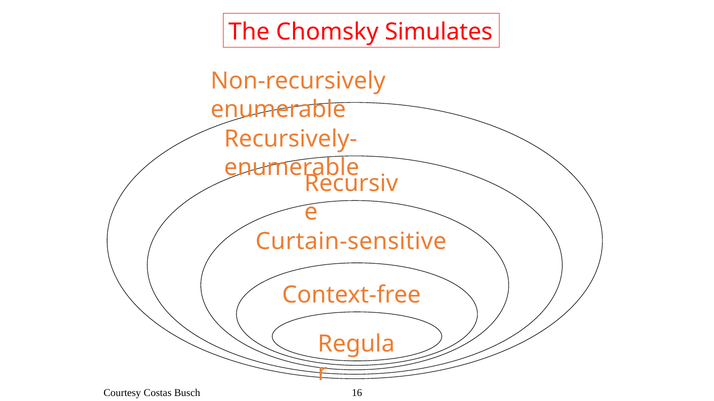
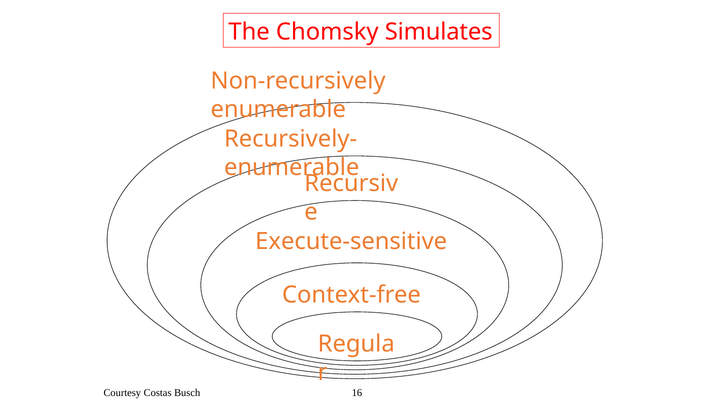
Curtain-sensitive: Curtain-sensitive -> Execute-sensitive (351, 242)
